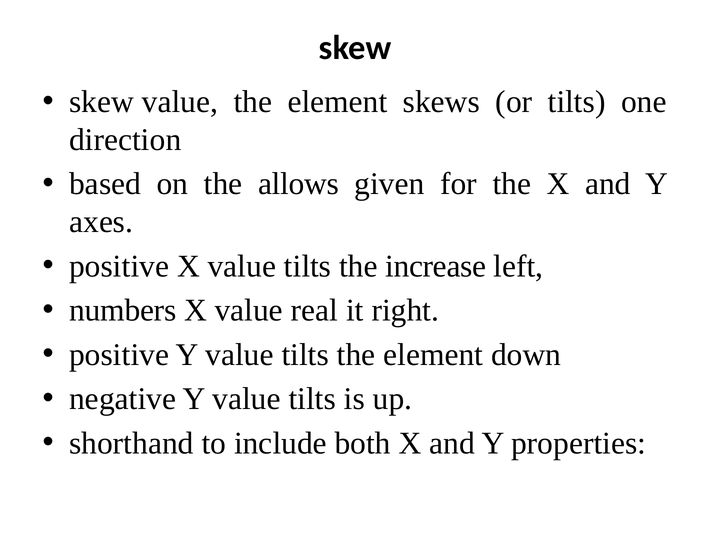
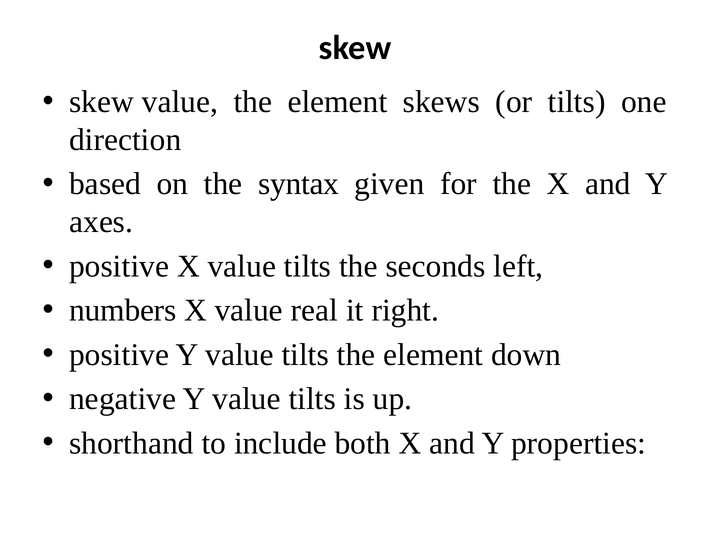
allows: allows -> syntax (299, 184)
increase: increase -> seconds (436, 266)
